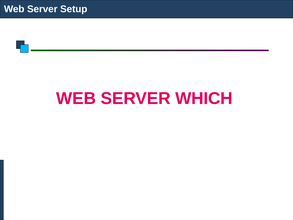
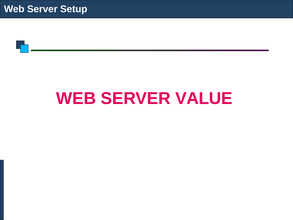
WHICH: WHICH -> VALUE (204, 98)
